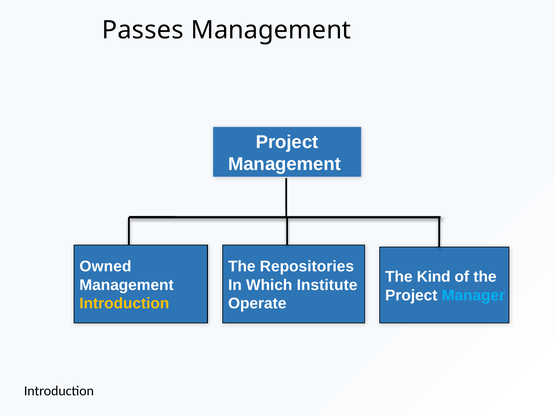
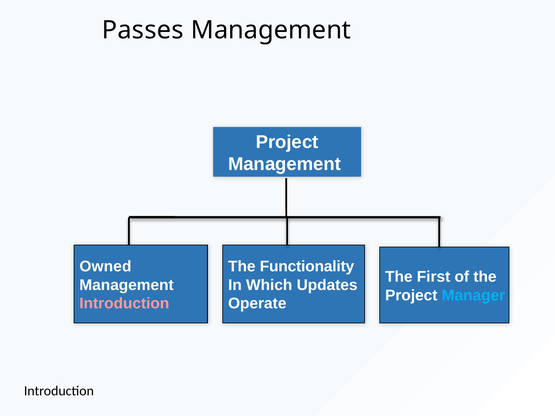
Repositories: Repositories -> Functionality (307, 267)
Kind: Kind -> First (434, 277)
Institute: Institute -> Updates (327, 285)
Introduction colour: yellow -> pink (124, 304)
